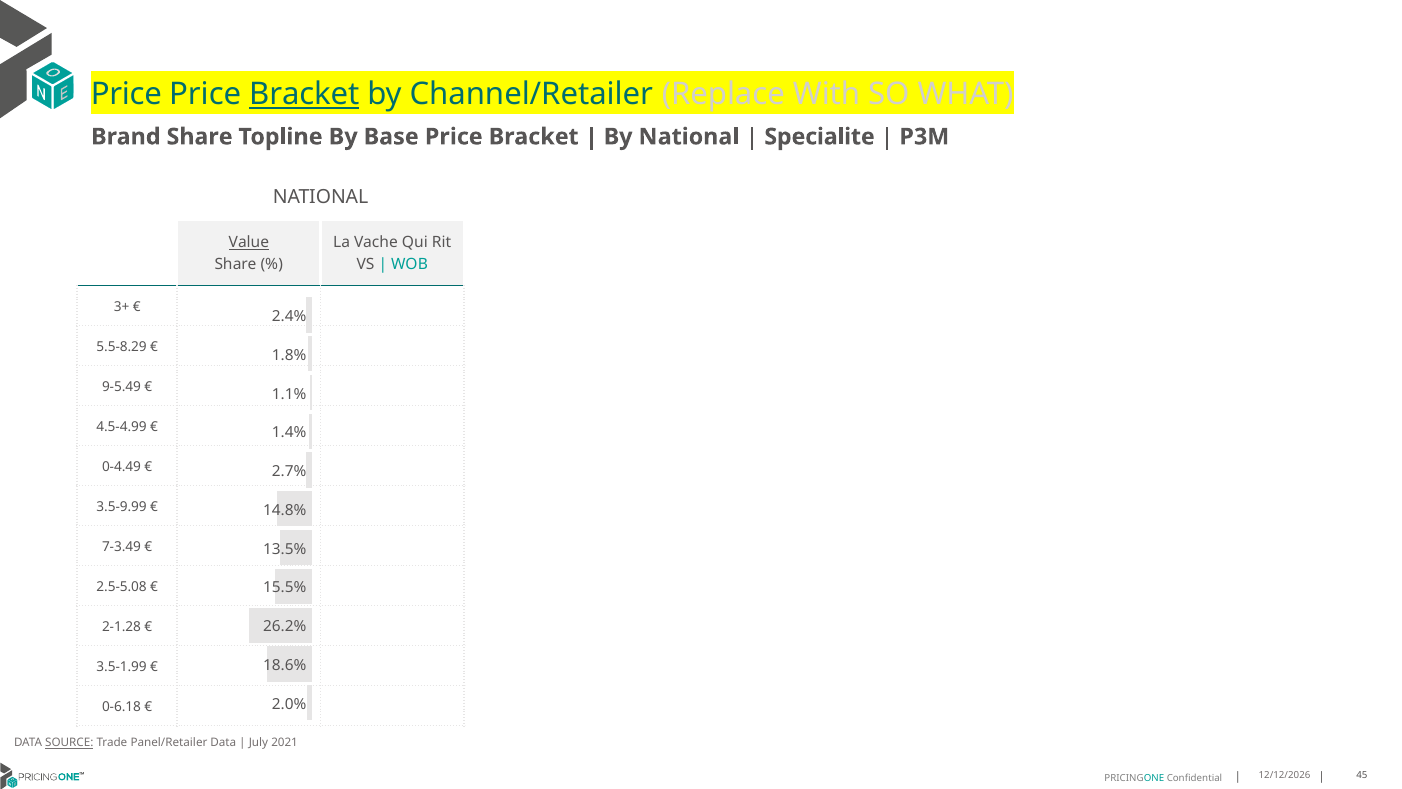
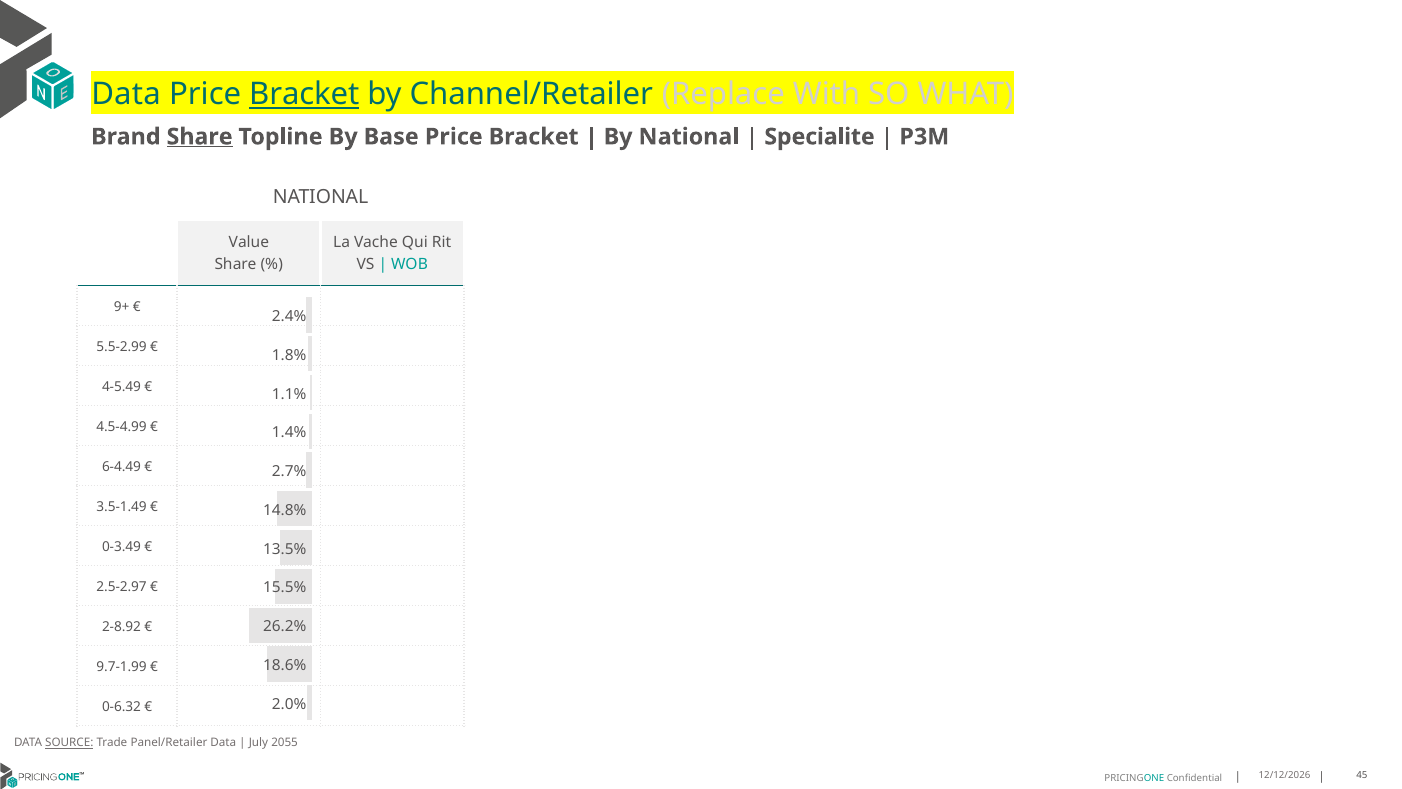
Price: Price -> Data (126, 94)
Share underline: none -> present (200, 137)
Value underline: present -> none (249, 243)
3+: 3+ -> 9+ (122, 307)
5.5-8.29: 5.5-8.29 -> 5.5-2.99 (122, 347)
9-5.49: 9-5.49 -> 4-5.49 (121, 387)
0-4.49: 0-4.49 -> 6-4.49 (121, 467)
3.5-9.99: 3.5-9.99 -> 3.5-1.49 (122, 507)
7-3.49: 7-3.49 -> 0-3.49 (121, 547)
2.5-5.08: 2.5-5.08 -> 2.5-2.97 (122, 586)
2-1.28: 2-1.28 -> 2-8.92 (121, 626)
3.5-1.99: 3.5-1.99 -> 9.7-1.99 (122, 666)
0-6.18: 0-6.18 -> 0-6.32 (121, 706)
2021: 2021 -> 2055 (285, 743)
